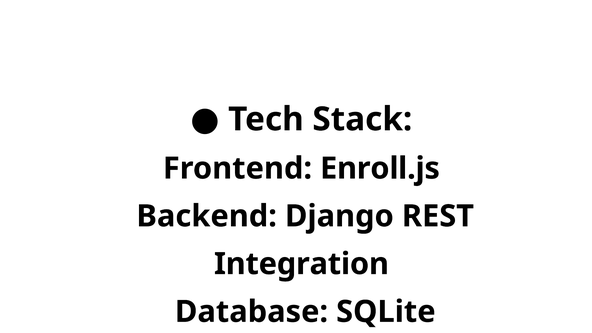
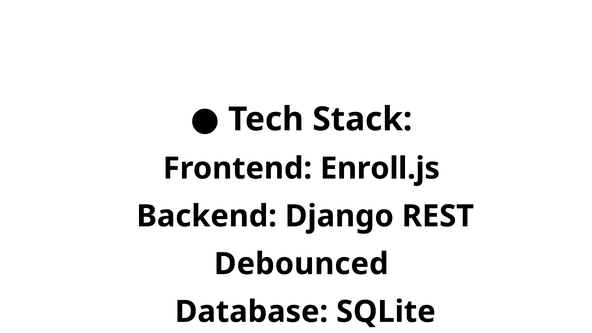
Integration: Integration -> Debounced (301, 264)
